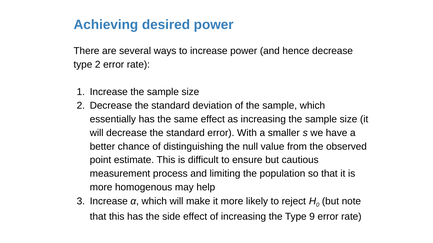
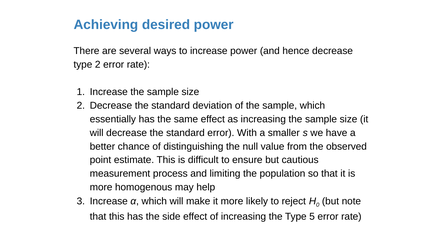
9: 9 -> 5 (312, 217)
